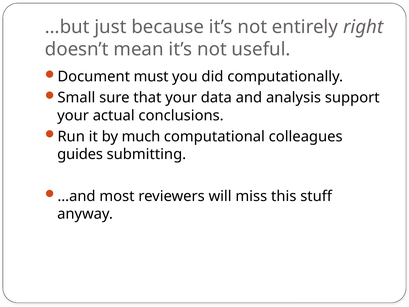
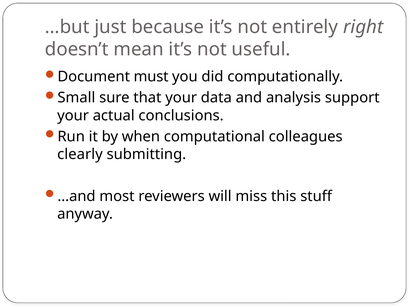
much: much -> when (141, 136)
guides: guides -> clearly (80, 154)
